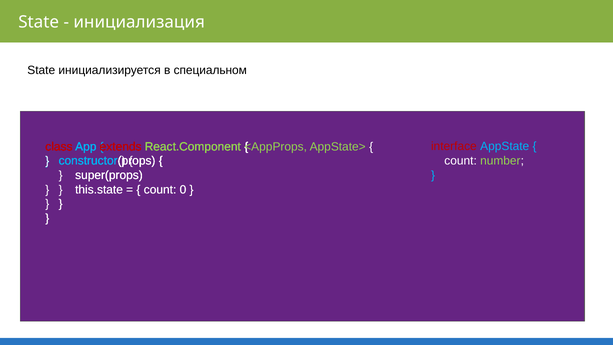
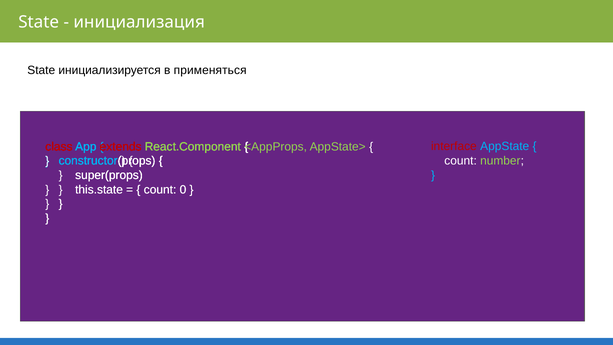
специальном: специальном -> применяться (210, 70)
